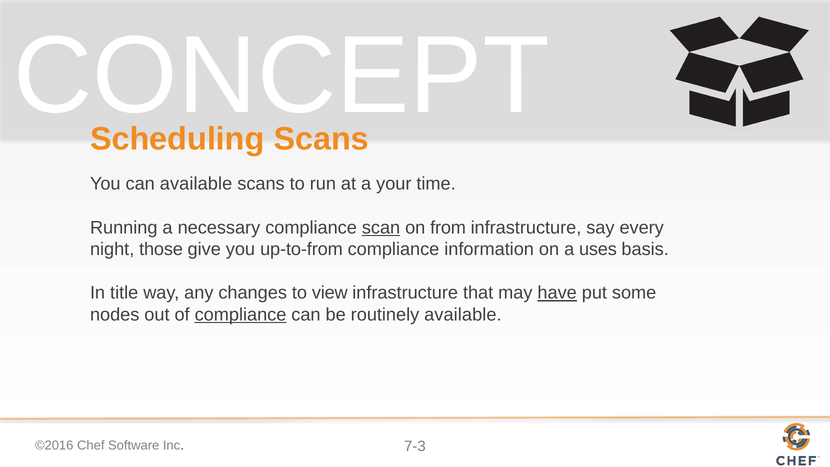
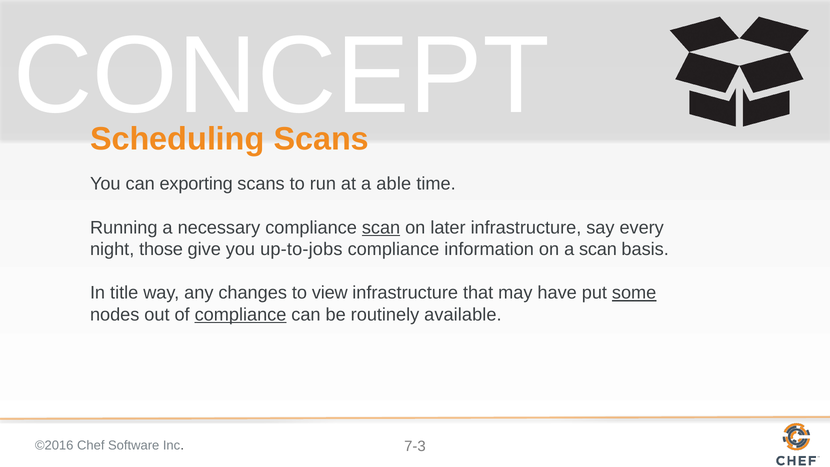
can available: available -> exporting (196, 184)
your: your -> able (394, 184)
from: from -> later (448, 227)
up-to-from: up-to-from -> up-to-jobs (301, 249)
a uses: uses -> scan (598, 249)
have underline: present -> none (557, 293)
some underline: none -> present (634, 293)
